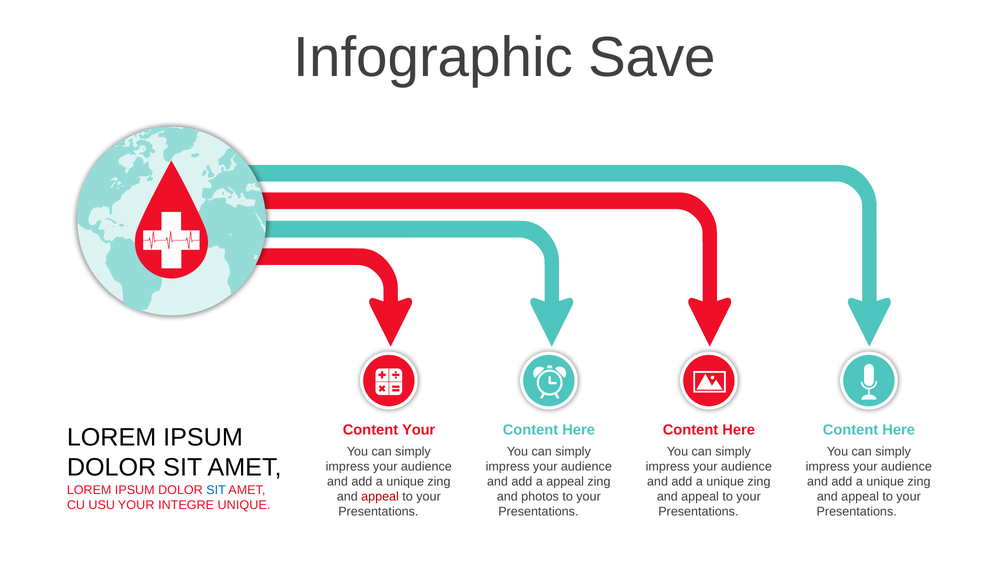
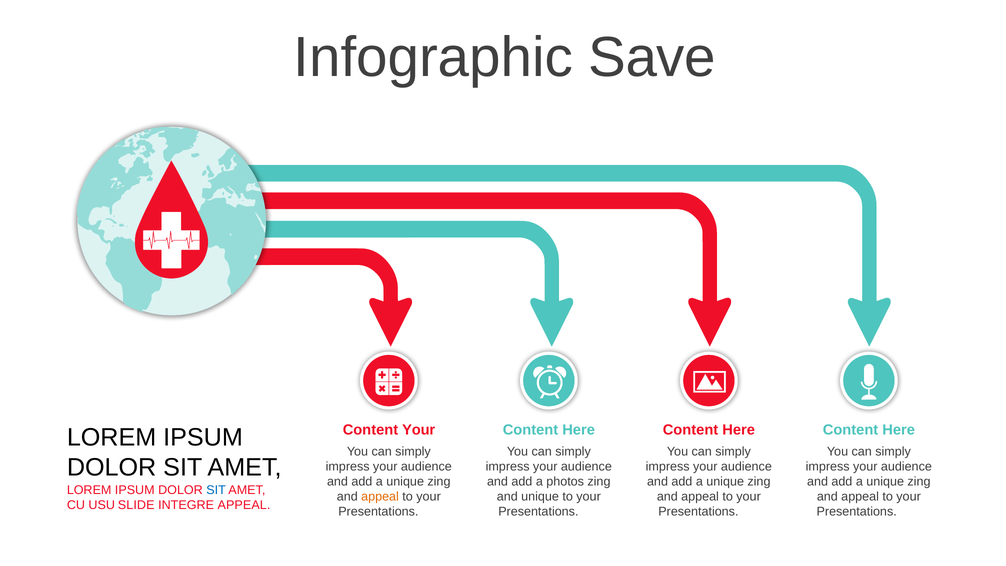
a appeal: appeal -> photos (565, 481)
appeal colour: red -> orange (380, 497)
and photos: photos -> unique (540, 497)
USU YOUR: YOUR -> SLIDE (136, 505)
INTEGRE UNIQUE: UNIQUE -> APPEAL (244, 505)
